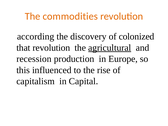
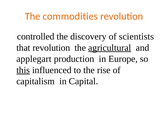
according: according -> controlled (36, 36)
colonized: colonized -> scientists (136, 36)
recession: recession -> applegart (34, 59)
this underline: none -> present (23, 70)
